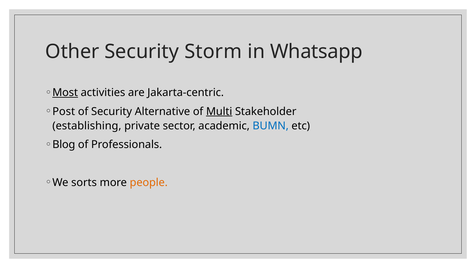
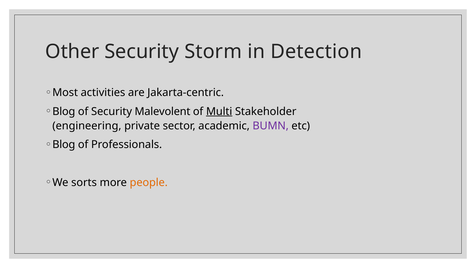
Whatsapp: Whatsapp -> Detection (316, 52)
Most underline: present -> none (65, 92)
Post: Post -> Blog (64, 111)
Alternative: Alternative -> Malevolent (163, 111)
establishing: establishing -> engineering (87, 126)
BUMN colour: blue -> purple (271, 126)
